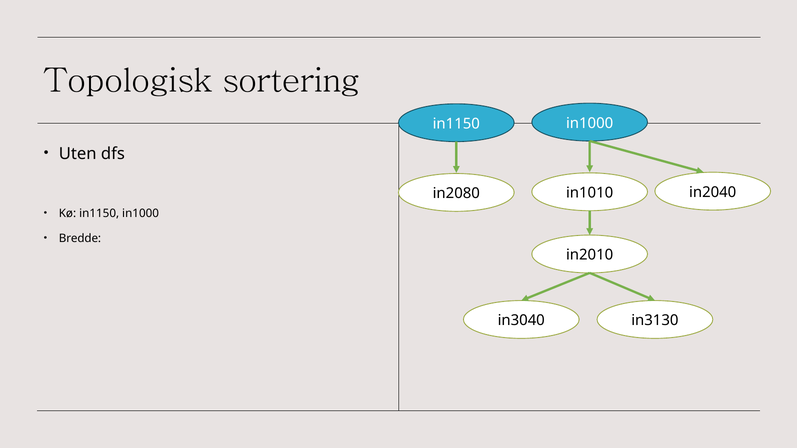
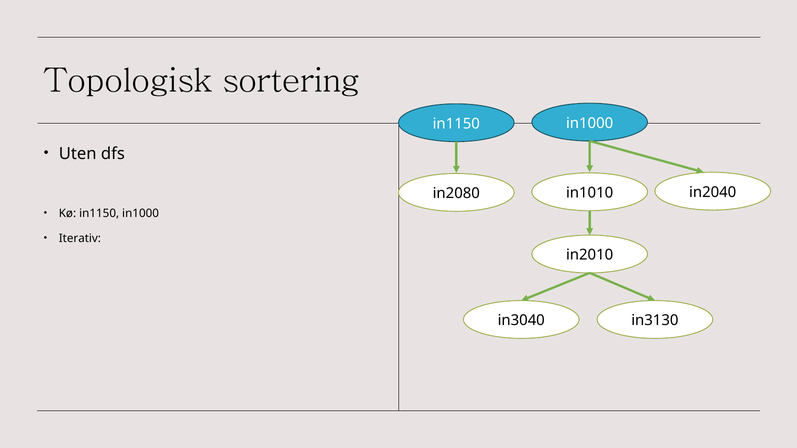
Bredde: Bredde -> Iterativ (80, 239)
